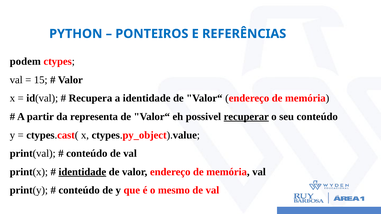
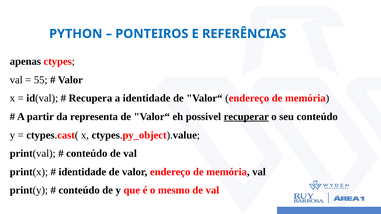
podem: podem -> apenas (25, 62)
15: 15 -> 55 (41, 80)
identidade underline: present -> none (82, 172)
